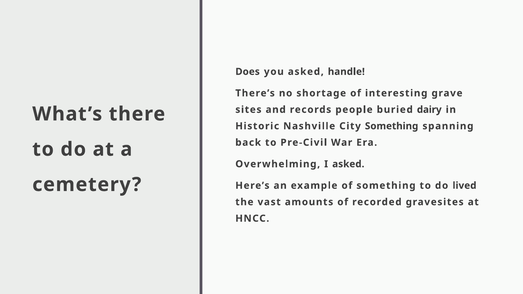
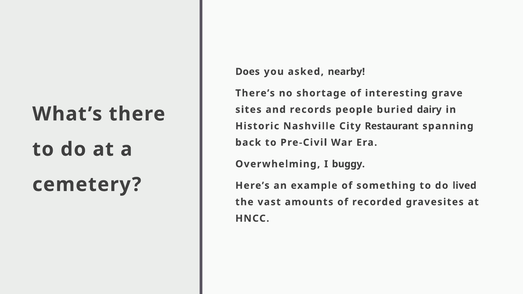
handle: handle -> nearby (346, 72)
City Something: Something -> Restaurant (392, 126)
I asked: asked -> buggy (348, 164)
